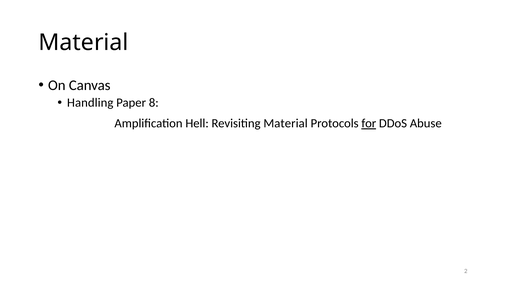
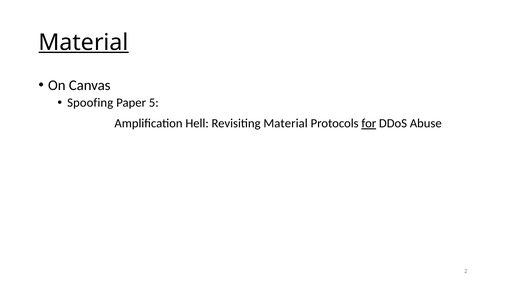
Material underline: none -> present (84, 43)
Handling: Handling -> Spoofing (90, 103)
8: 8 -> 5 (154, 103)
